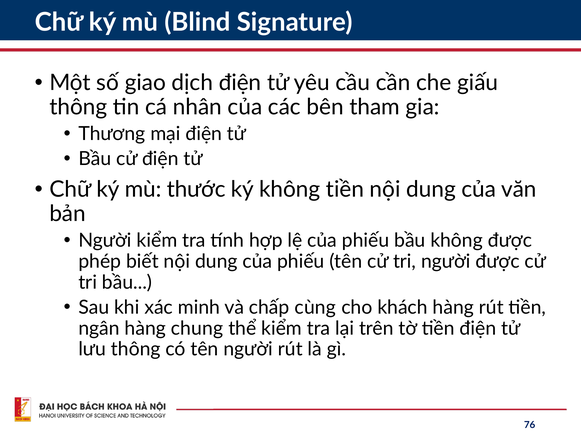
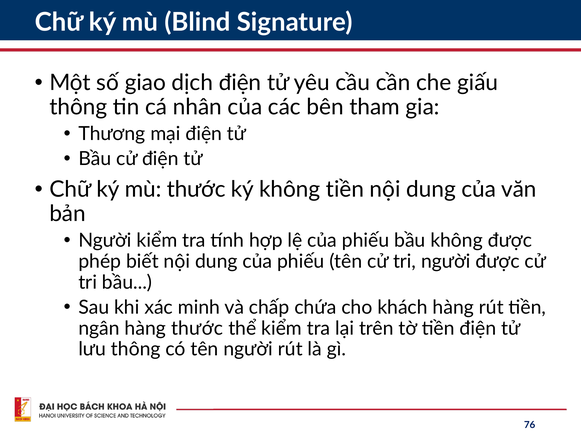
cùng: cùng -> chứa (315, 307)
hàng chung: chung -> thước (197, 328)
